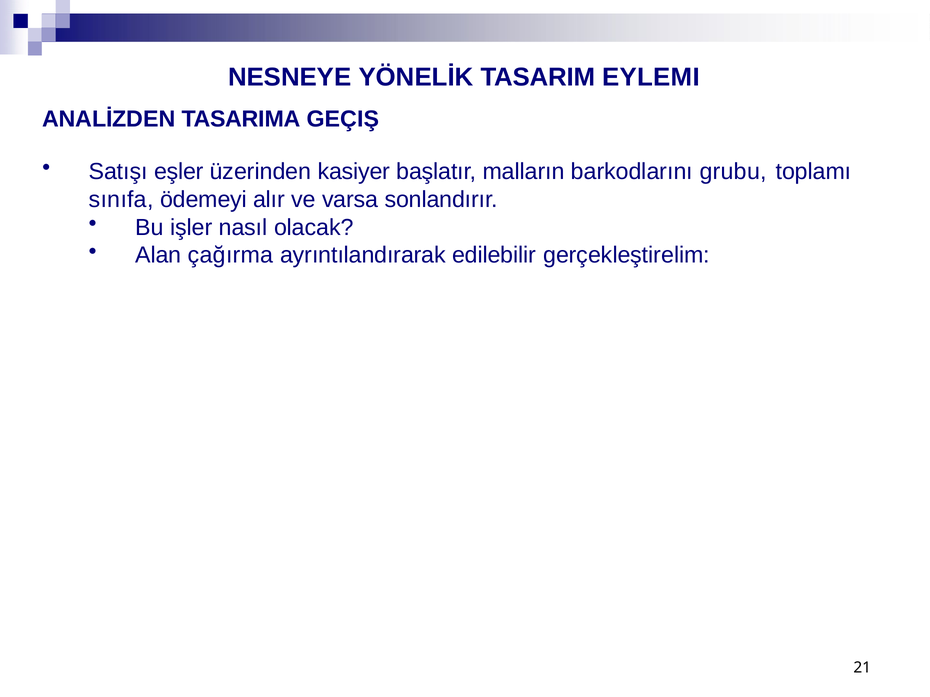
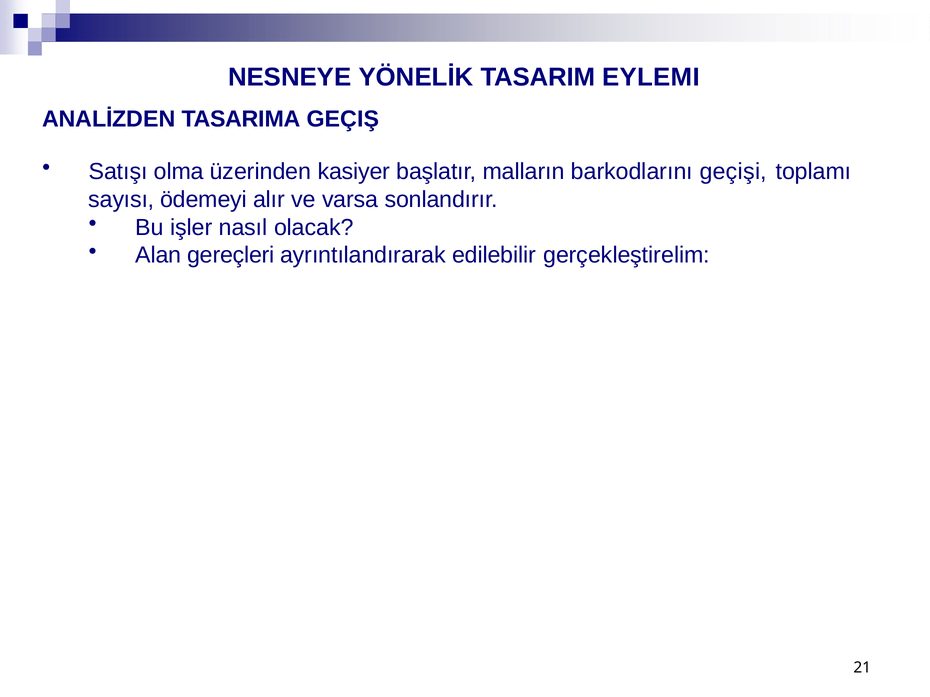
eşler: eşler -> olma (179, 172)
grubu: grubu -> geçişi (733, 172)
sınıfa: sınıfa -> sayısı (121, 200)
çağırma: çağırma -> gereçleri (231, 255)
